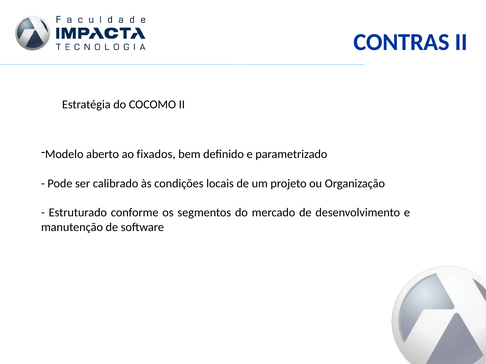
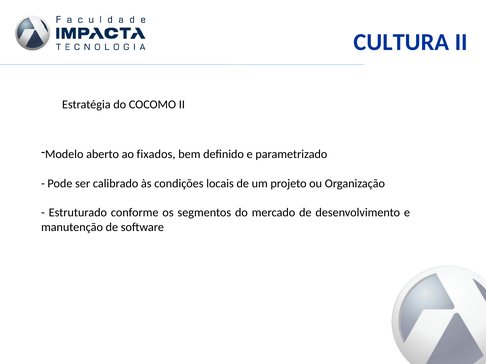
CONTRAS: CONTRAS -> CULTURA (401, 42)
